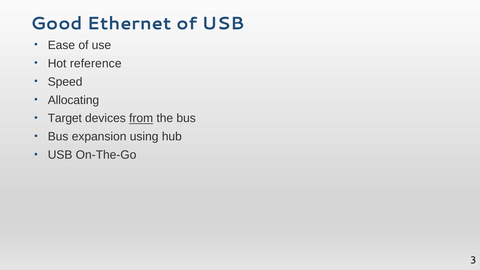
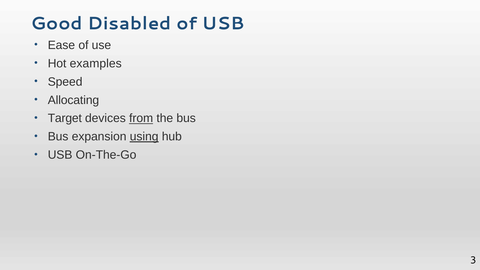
Ethernet: Ethernet -> Disabled (129, 24)
reference: reference -> examples (96, 63)
using underline: none -> present (144, 137)
